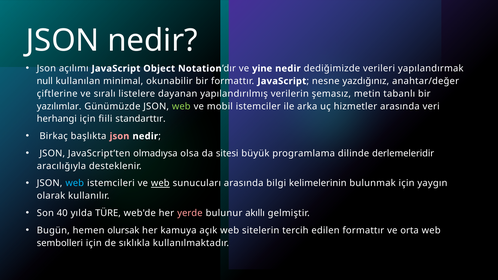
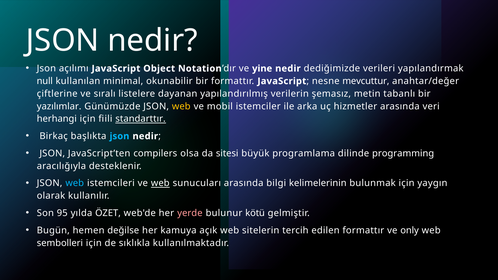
yazdığınız: yazdığınız -> mevcuttur (366, 81)
web colour: light green -> yellow (181, 106)
standarttır underline: none -> present (141, 119)
json colour: pink -> light blue (119, 136)
olmadıysa: olmadıysa -> compilers (155, 153)
derlemeleridir: derlemeleridir -> programming (403, 153)
40: 40 -> 95 (62, 213)
TÜRE: TÜRE -> ÖZET (108, 213)
akıllı: akıllı -> kötü (255, 213)
olursak: olursak -> değilse (123, 230)
orta: orta -> only (410, 230)
